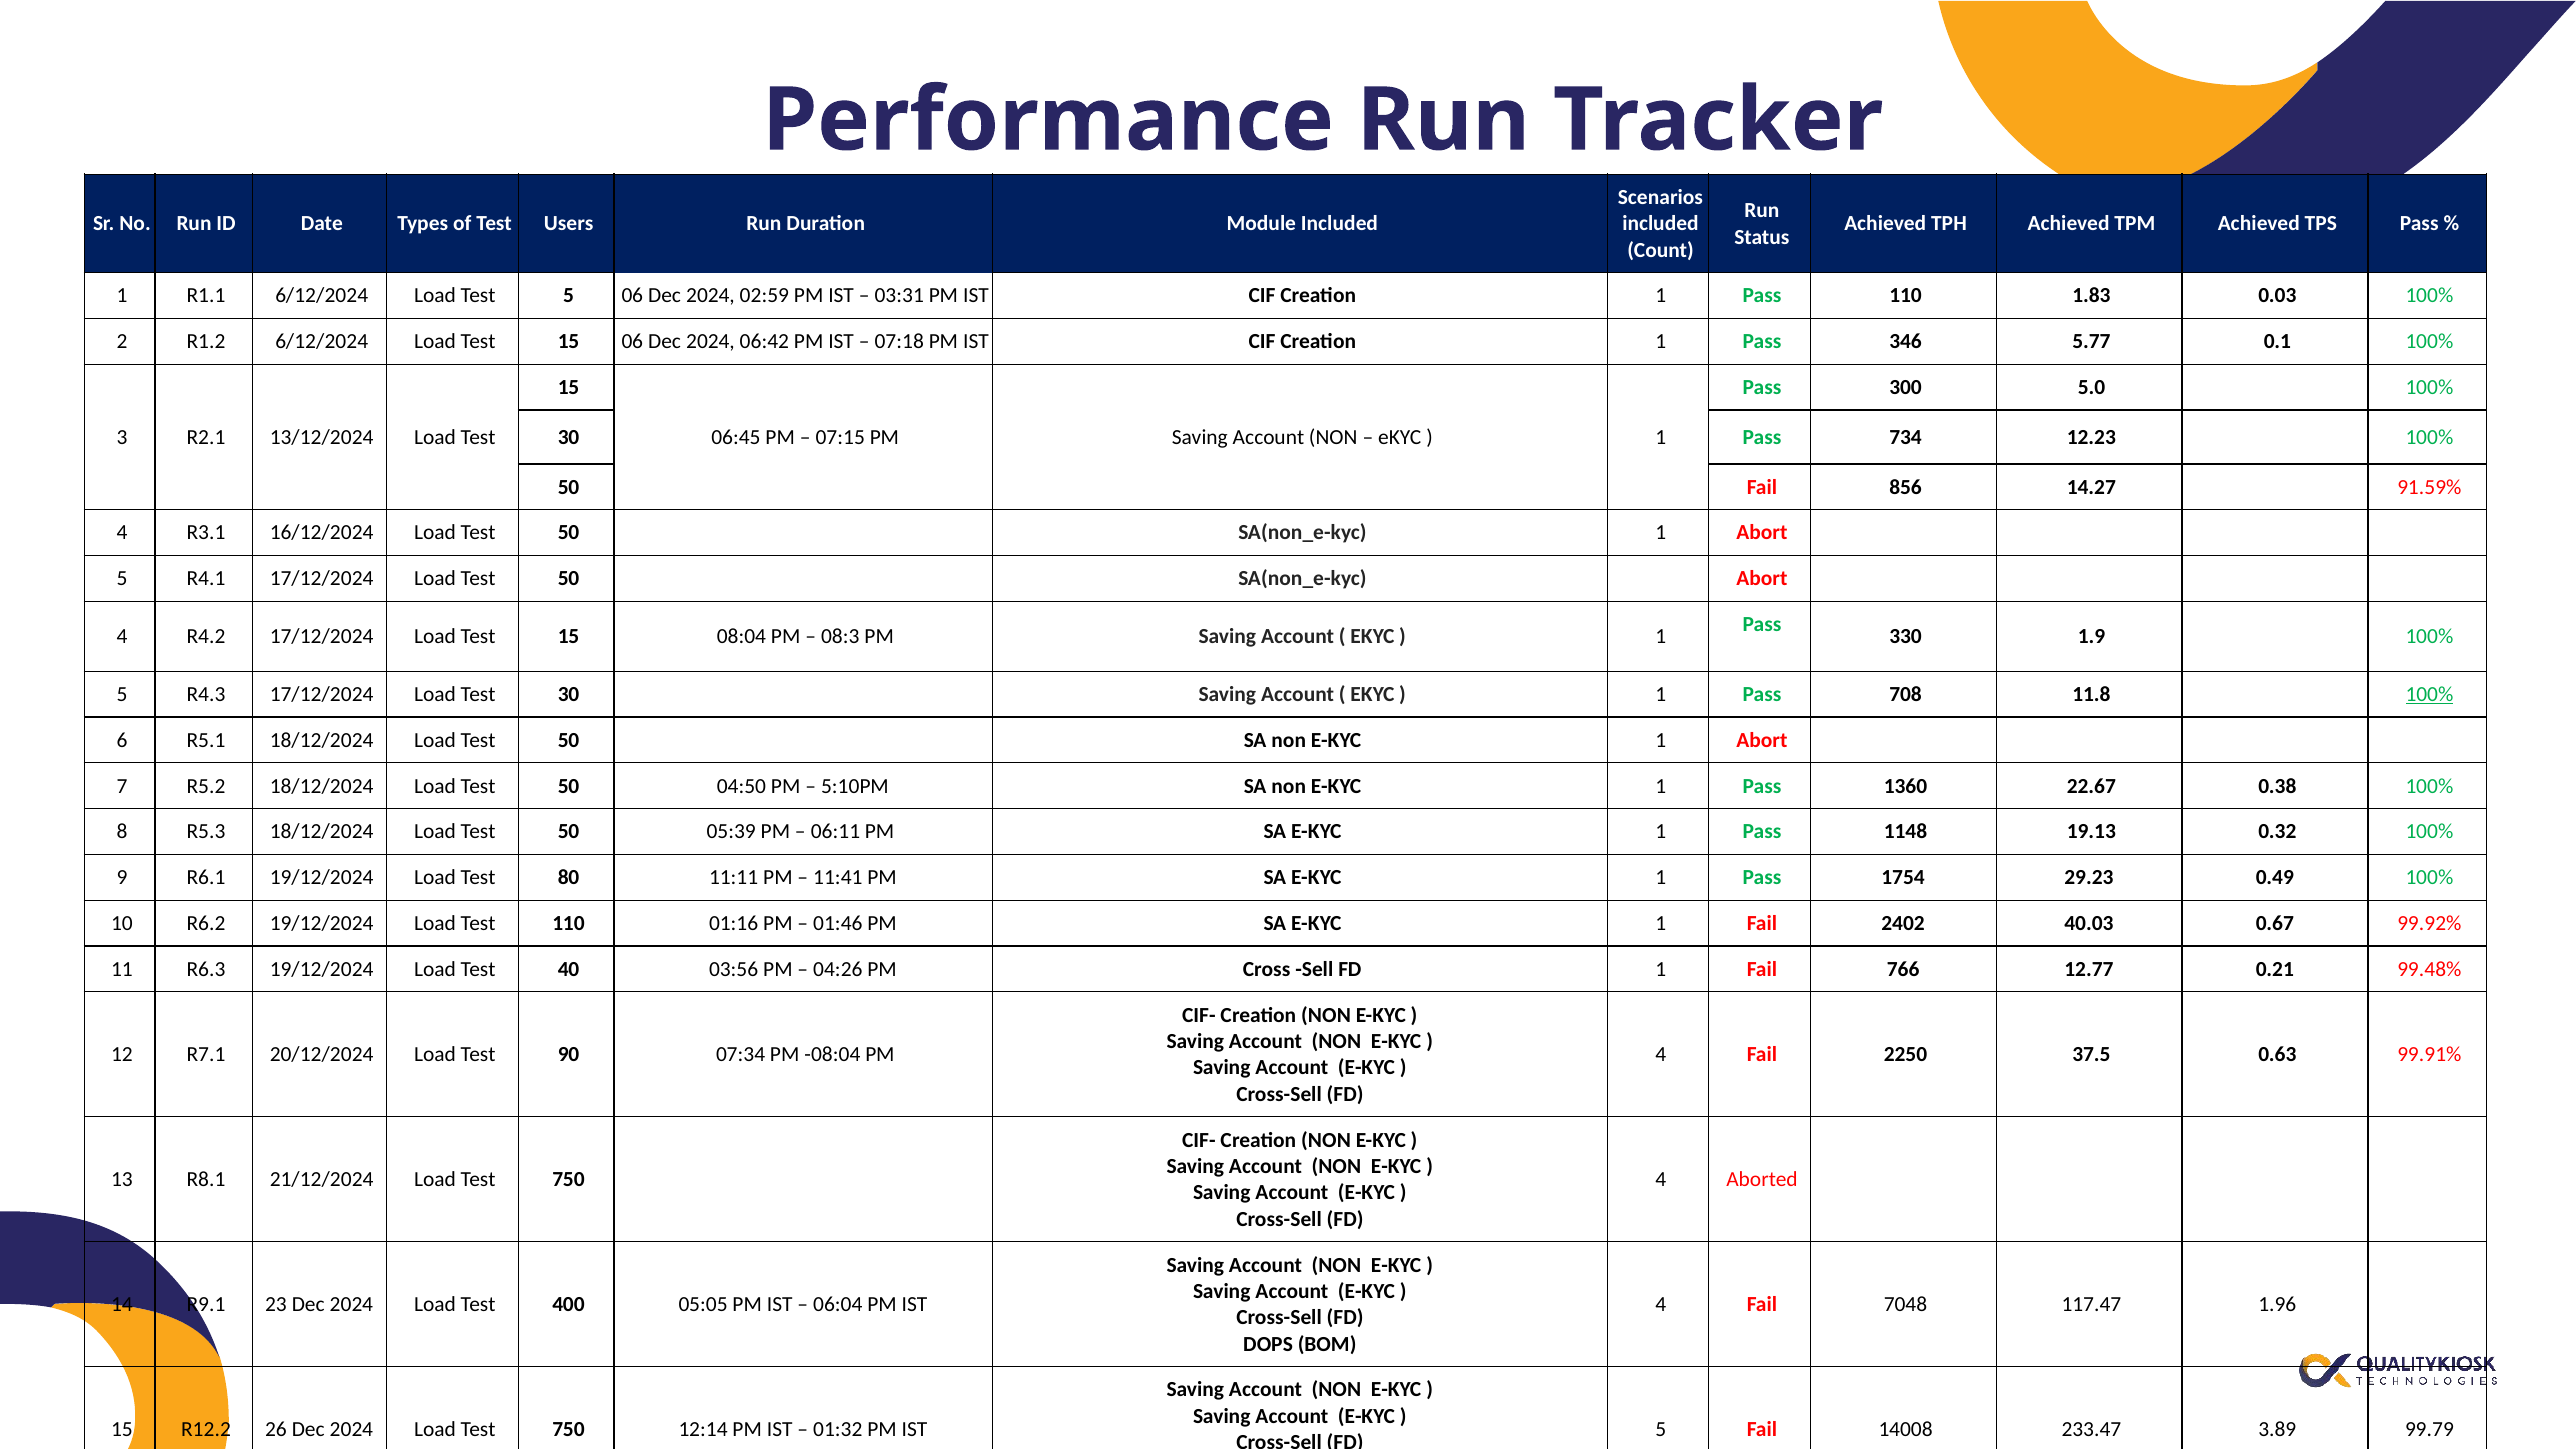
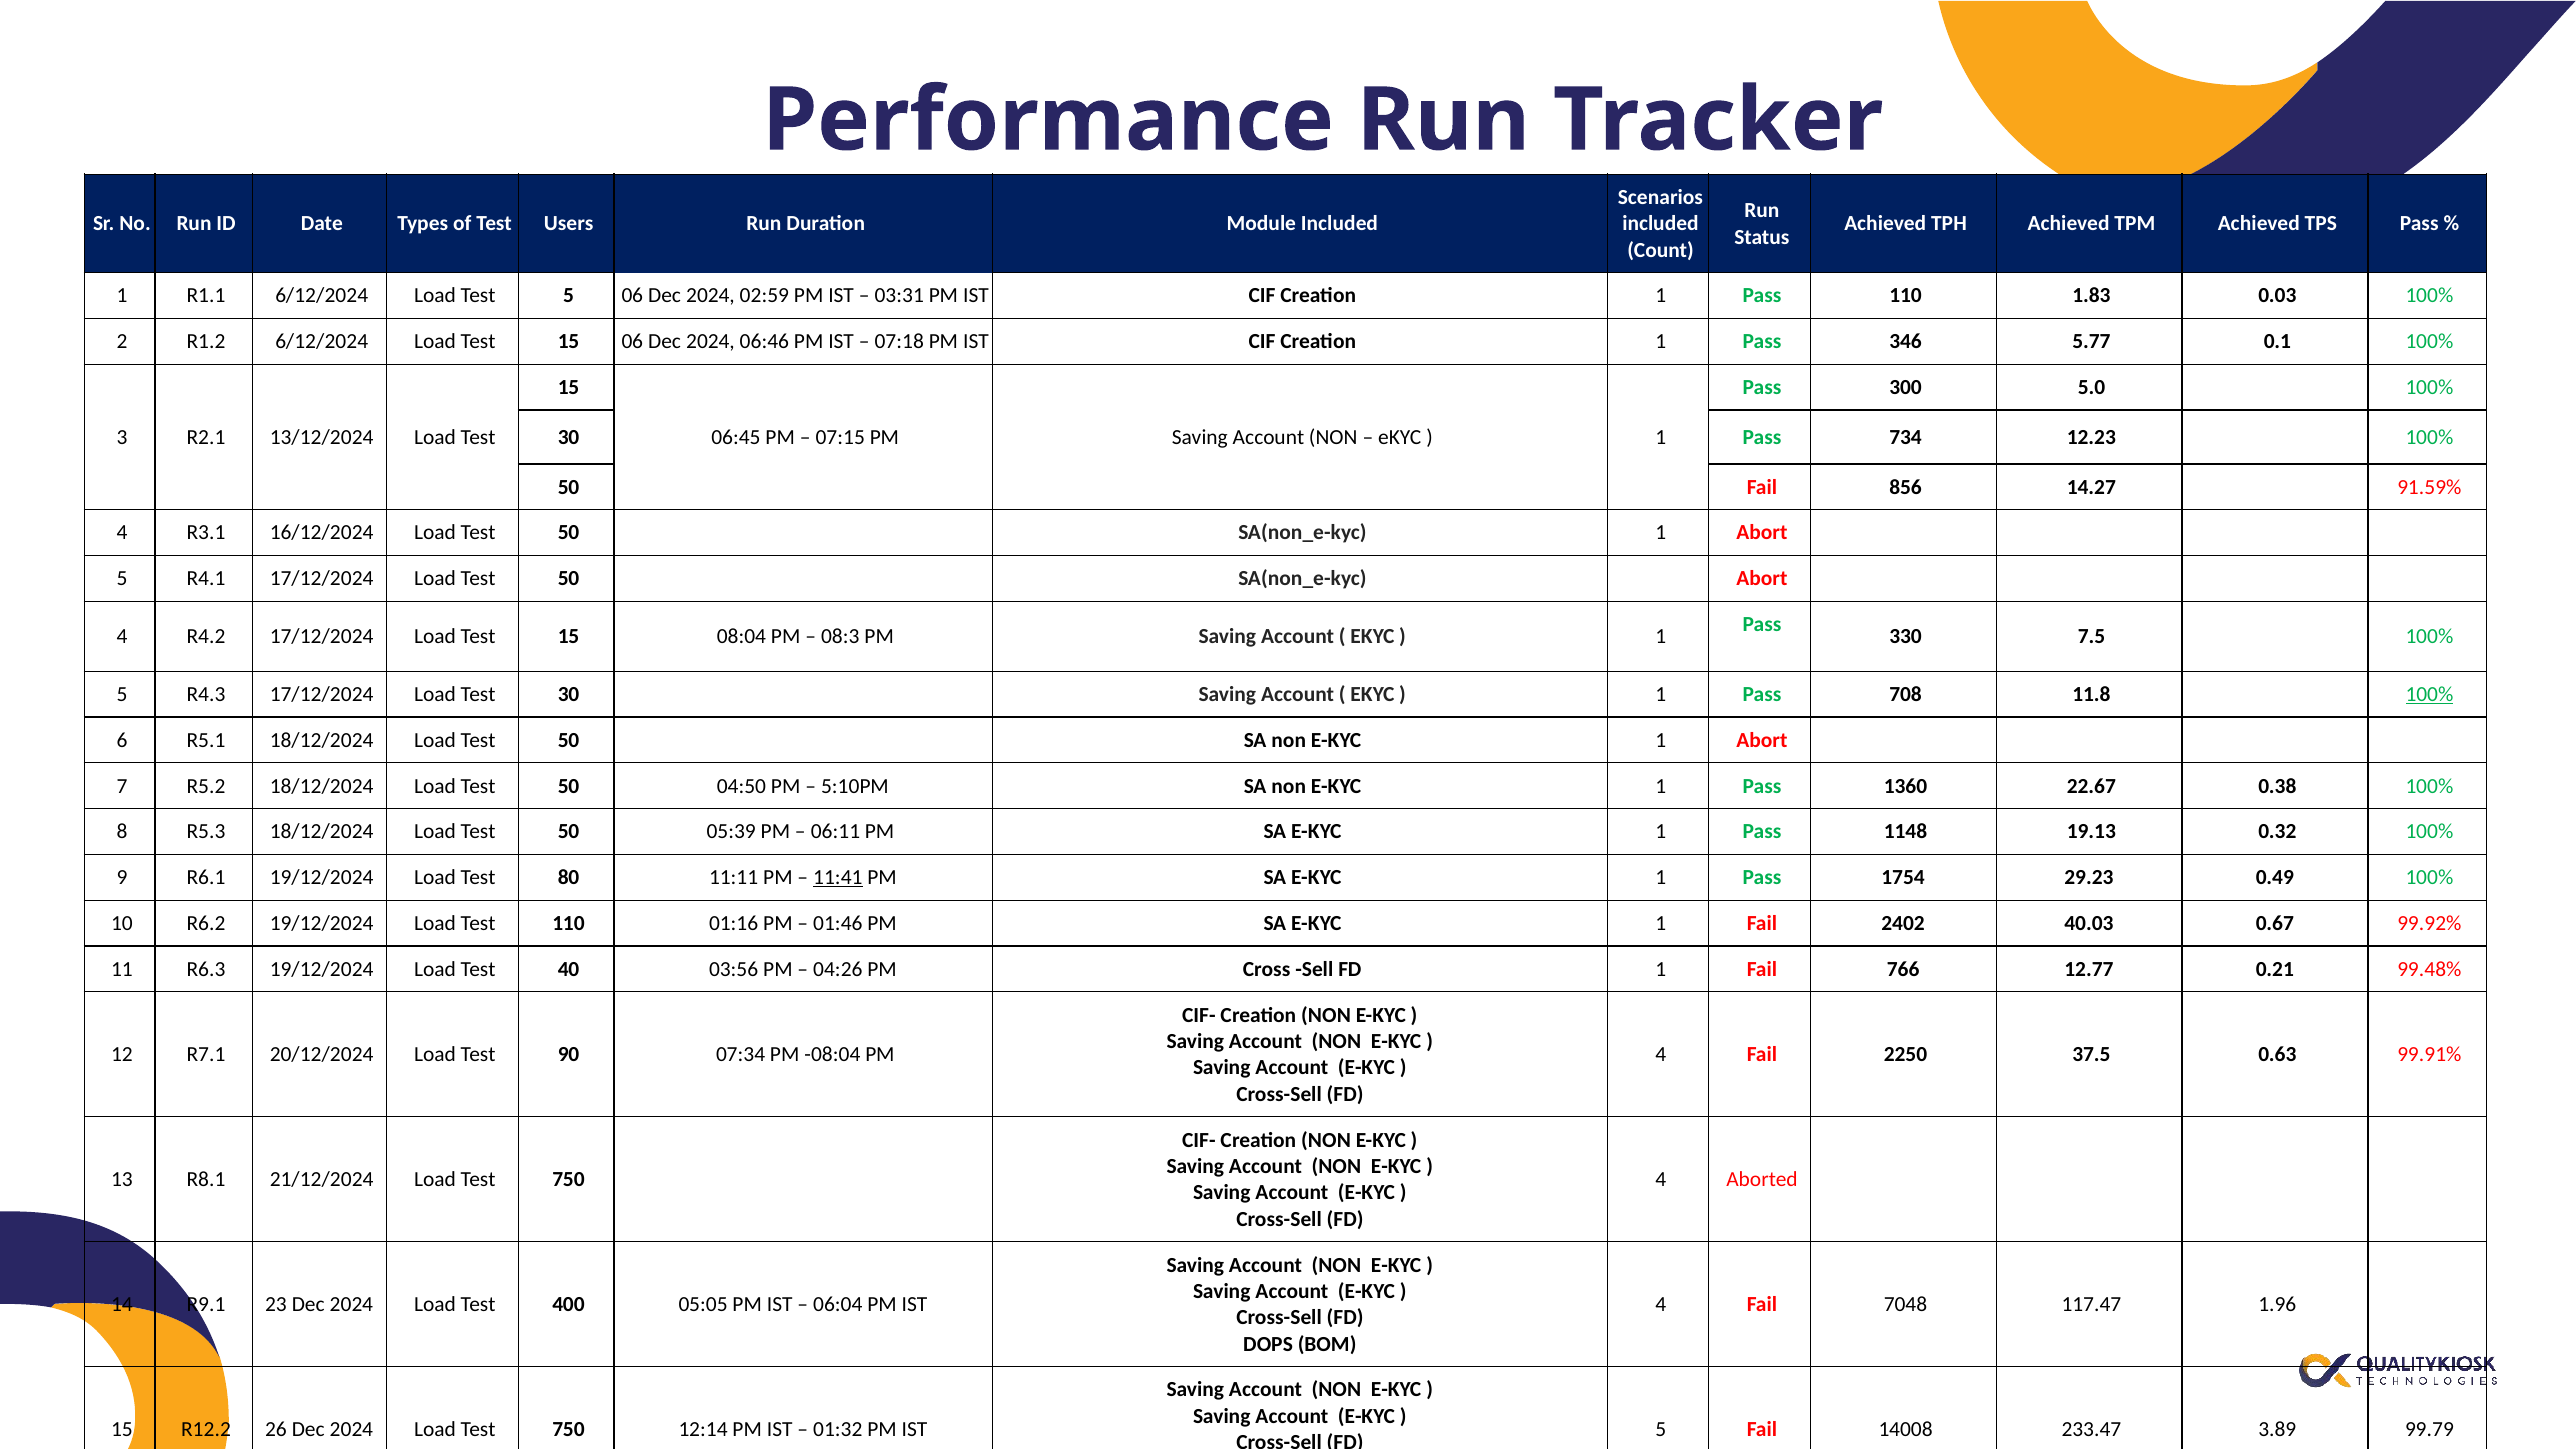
06:42: 06:42 -> 06:46 (764, 342)
1.9: 1.9 -> 7.5 (2092, 637)
11:41 underline: none -> present (838, 878)
